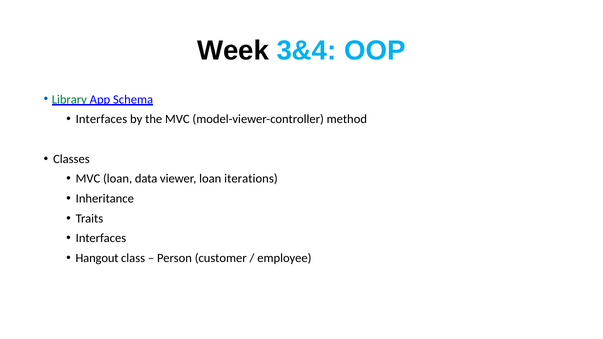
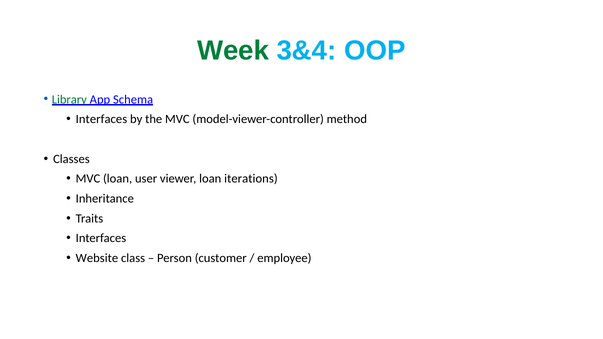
Week colour: black -> green (233, 51)
data: data -> user (146, 179)
Hangout: Hangout -> Website (97, 258)
